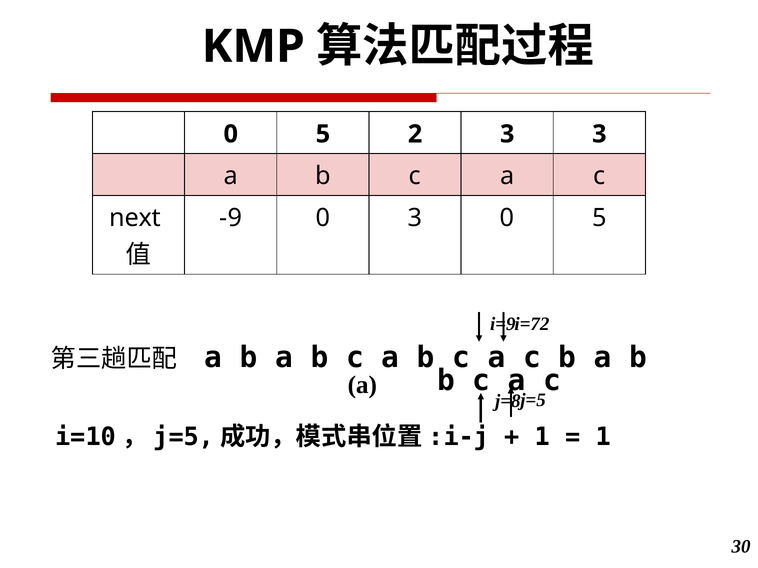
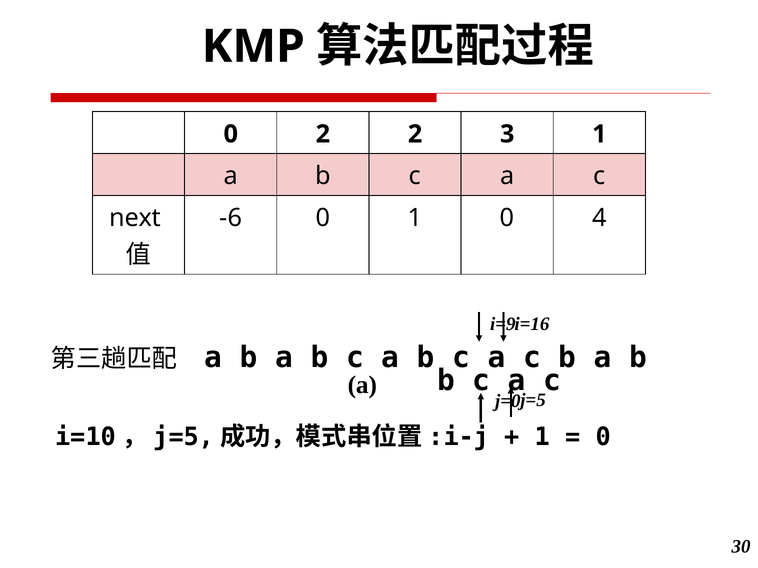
5: 5 -> 2 (323, 134)
3 3: 3 -> 1 (599, 134)
-9: -9 -> -6 (231, 218)
0 3: 3 -> 1 (415, 218)
5: 5 -> 4 (599, 218)
i=72: i=72 -> i=16 (532, 324)
j=8: j=8 -> j=0 (508, 401)
1: 1 -> 0 (603, 437)
